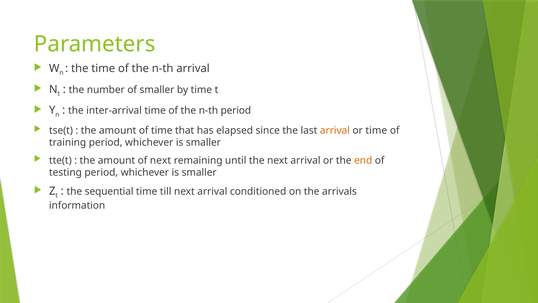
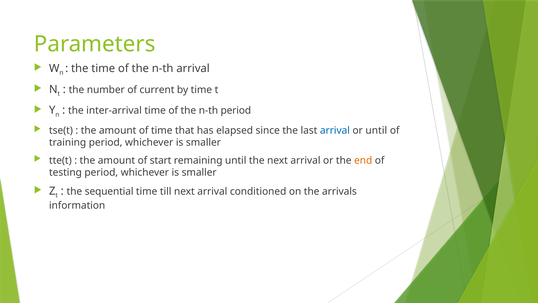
of smaller: smaller -> current (157, 90)
arrival colour: orange -> blue (335, 130)
or time: time -> until (376, 130)
of next: next -> start (161, 160)
